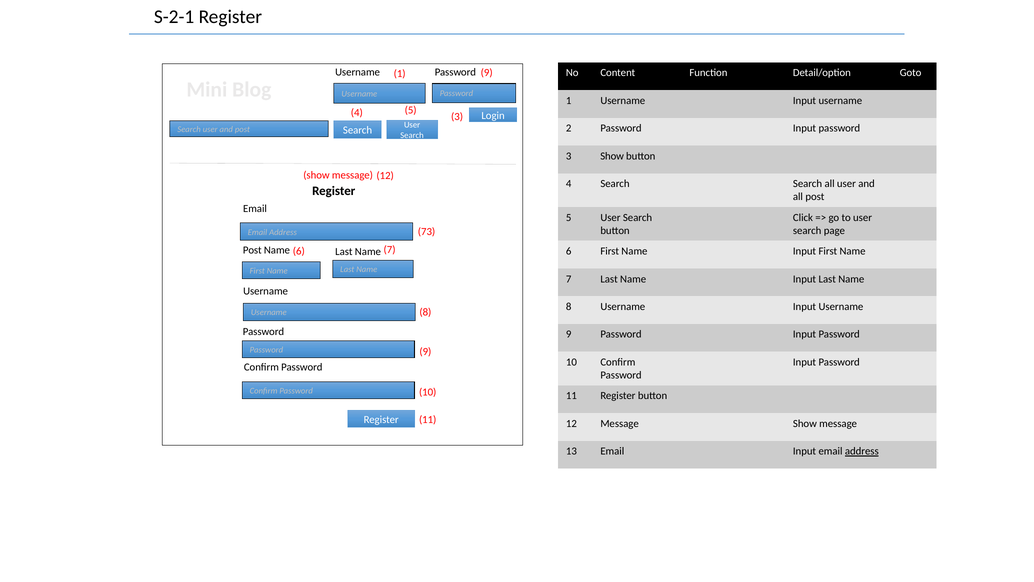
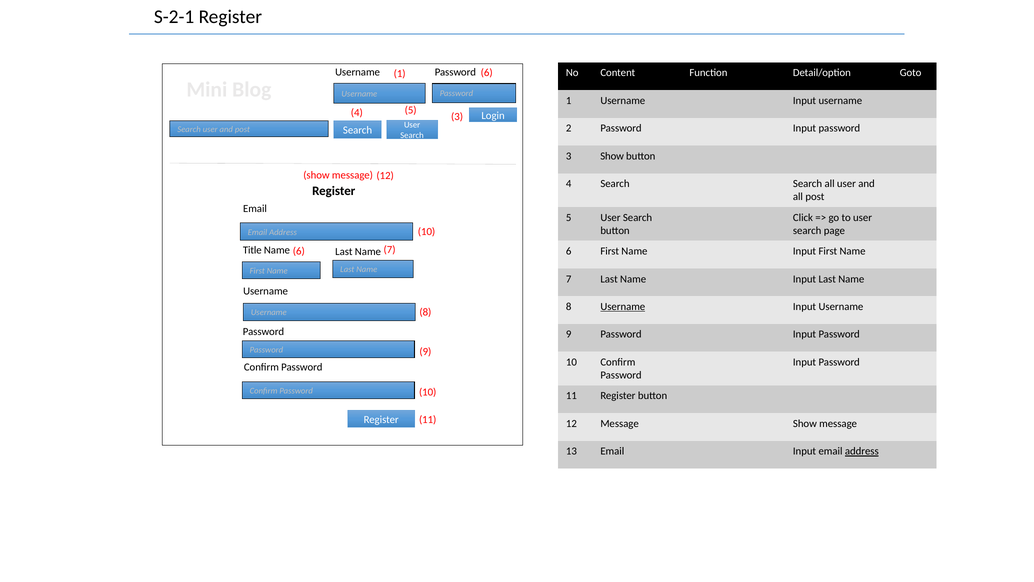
1 9: 9 -> 6 (487, 73)
Address 73: 73 -> 10 (427, 232)
Post: Post -> Title (252, 250)
Username underline: none -> present (623, 306)
